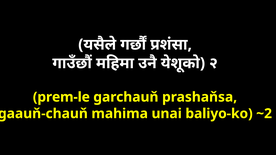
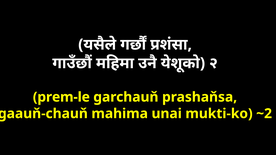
baliyo-ko: baliyo-ko -> mukti-ko (219, 114)
